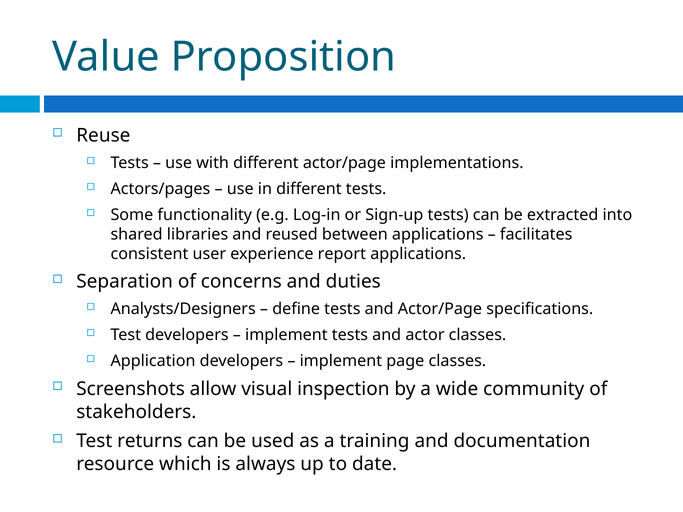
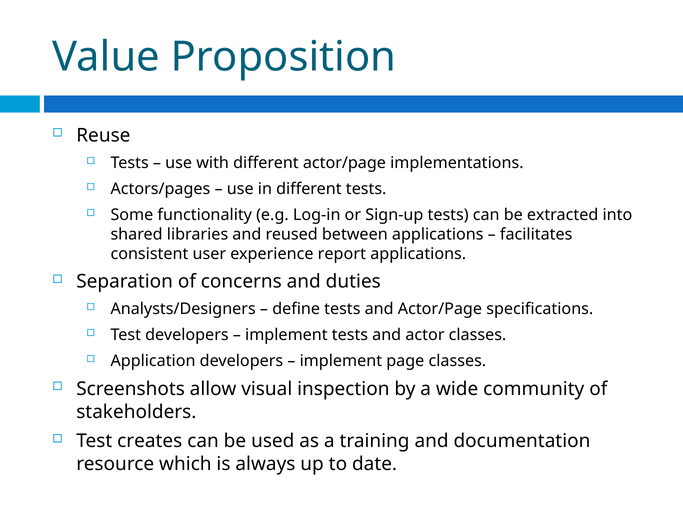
returns: returns -> creates (150, 441)
